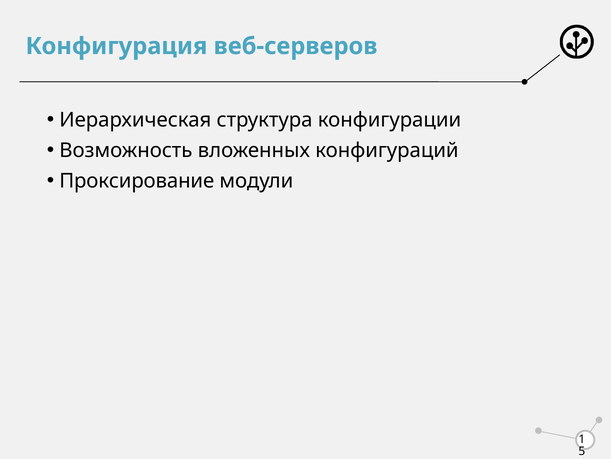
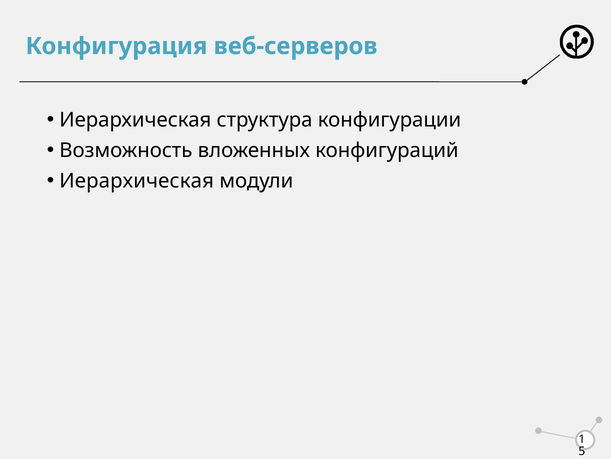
Проксирование: Проксирование -> Иерархическая (137, 181)
